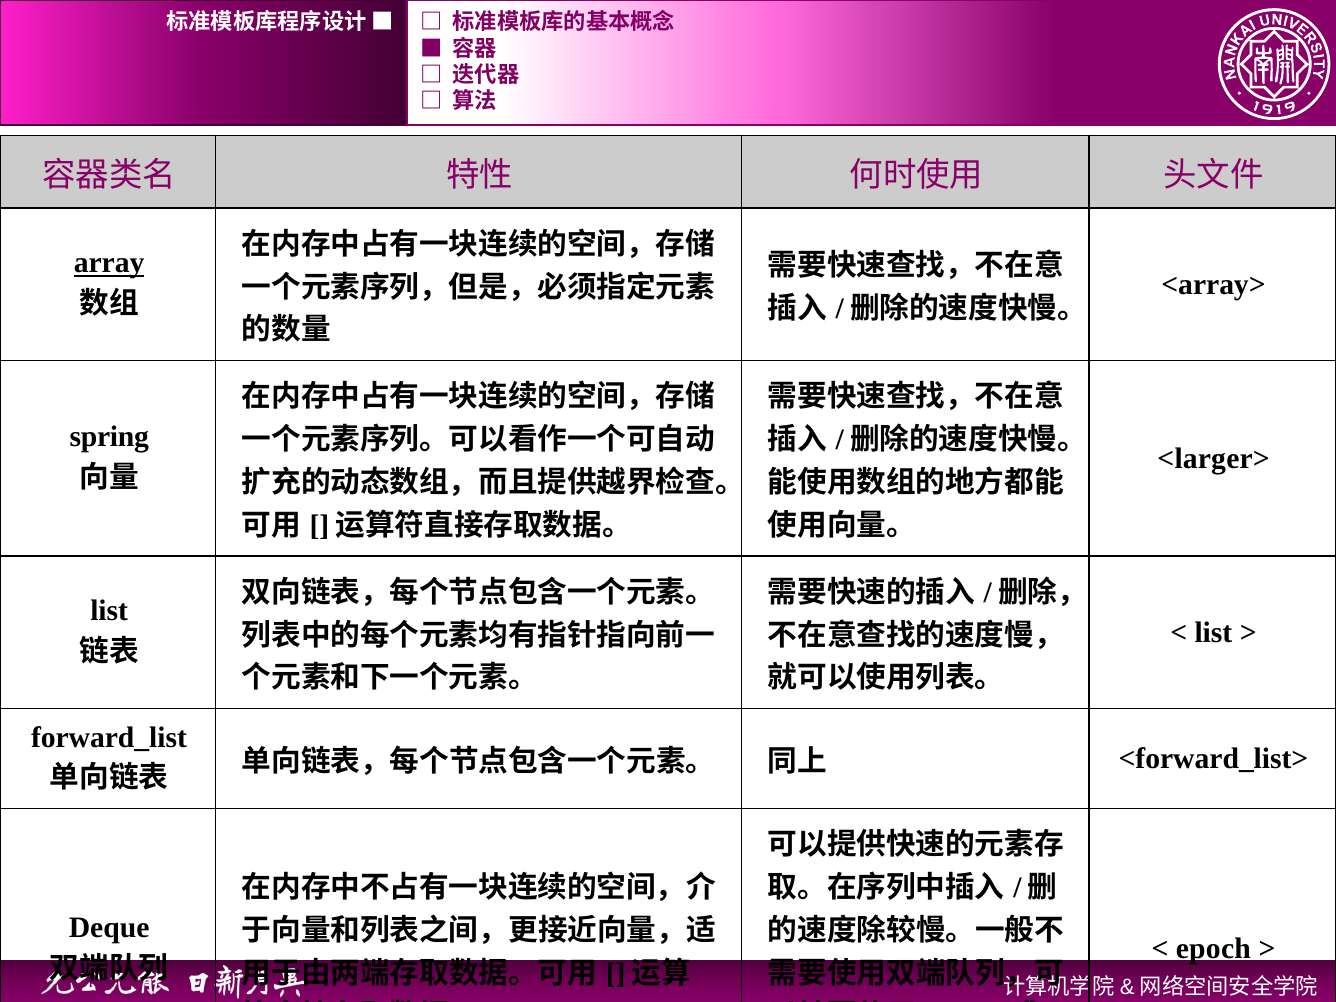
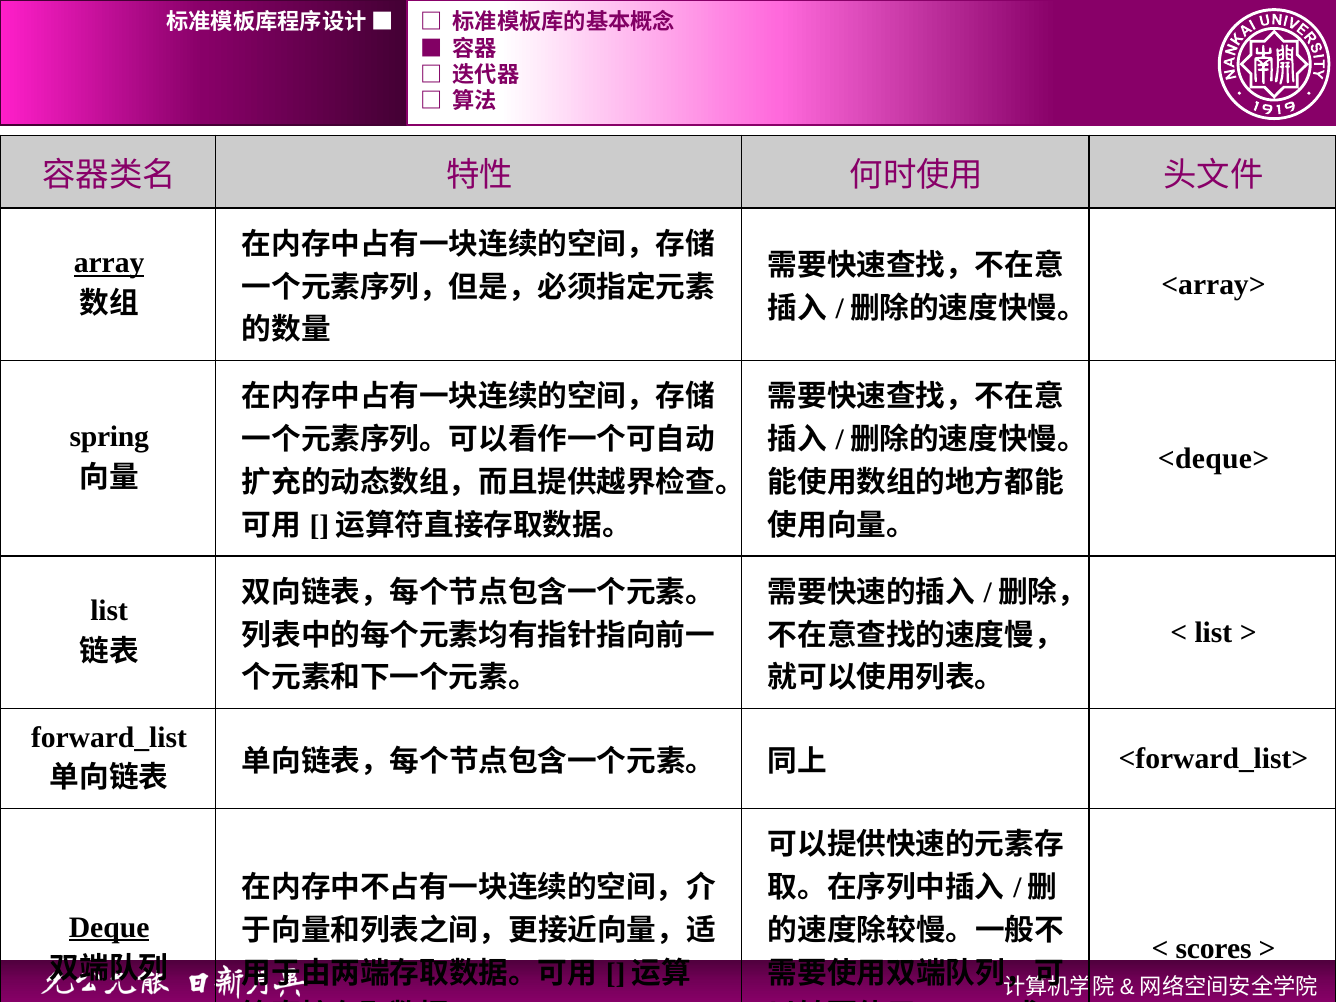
<larger>: <larger> -> <deque> (1214, 458)
Deque underline: none -> present (109, 928)
epoch: epoch -> scores (1214, 949)
